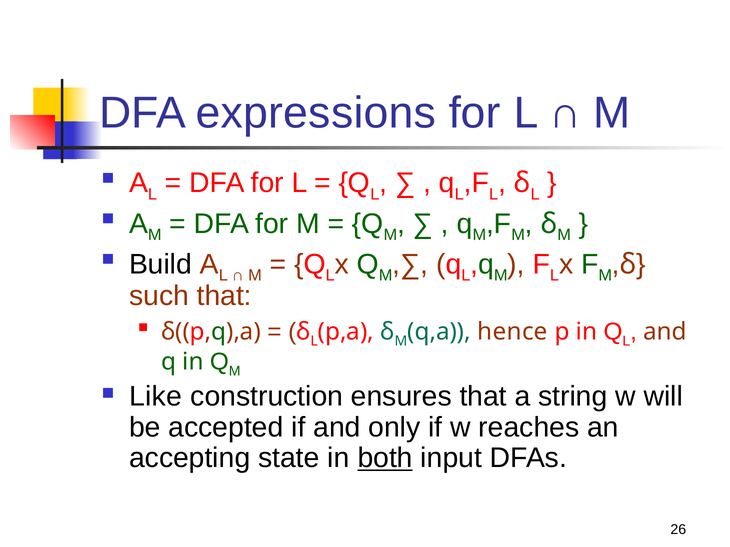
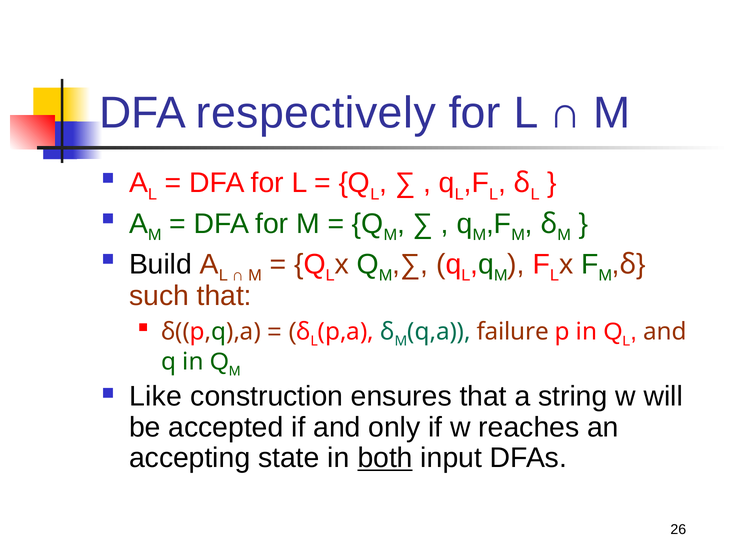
expressions: expressions -> respectively (316, 113)
hence: hence -> failure (513, 332)
